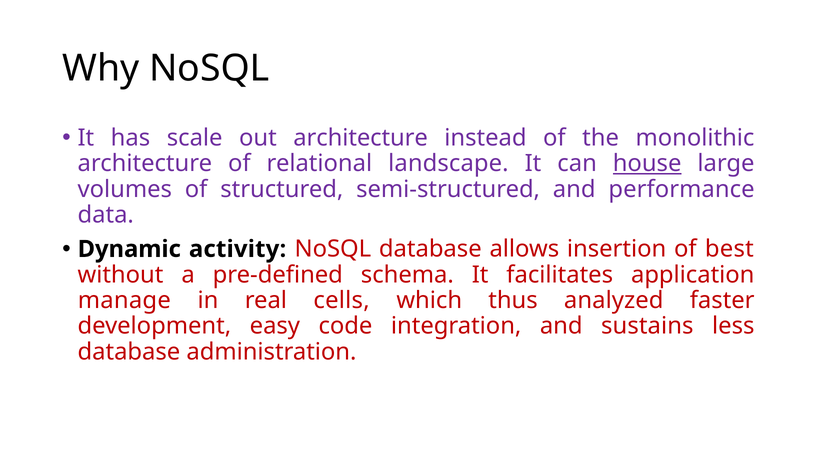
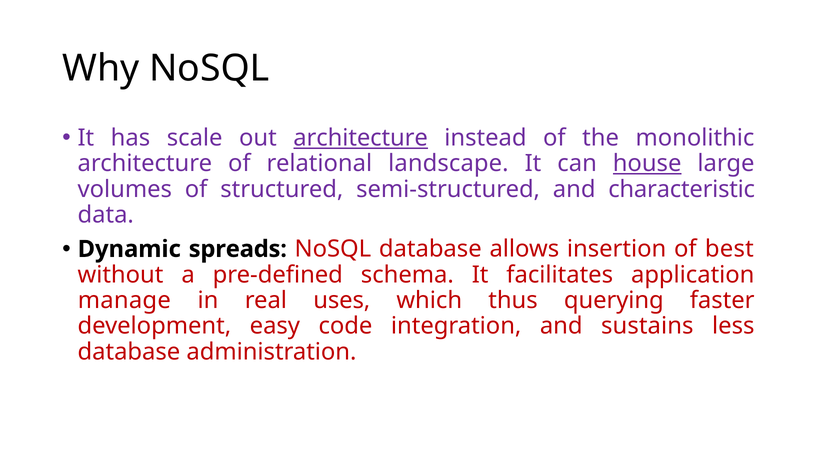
architecture underline: none -> present (361, 138)
performance: performance -> characteristic (682, 189)
activity: activity -> spreads (238, 249)
cells: cells -> uses (342, 301)
analyzed: analyzed -> querying (614, 301)
